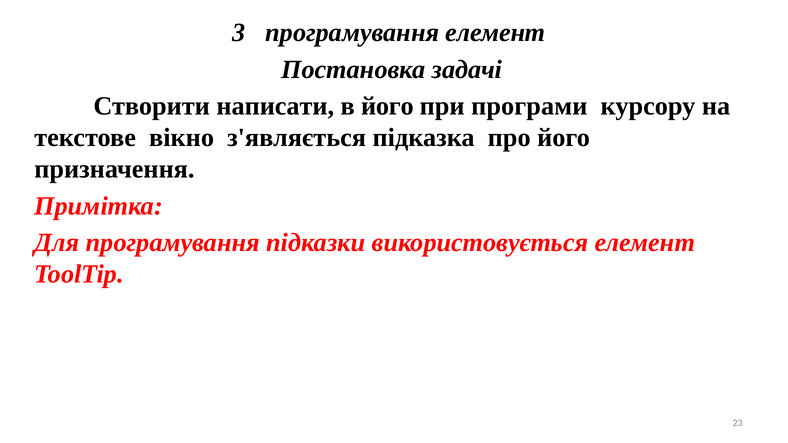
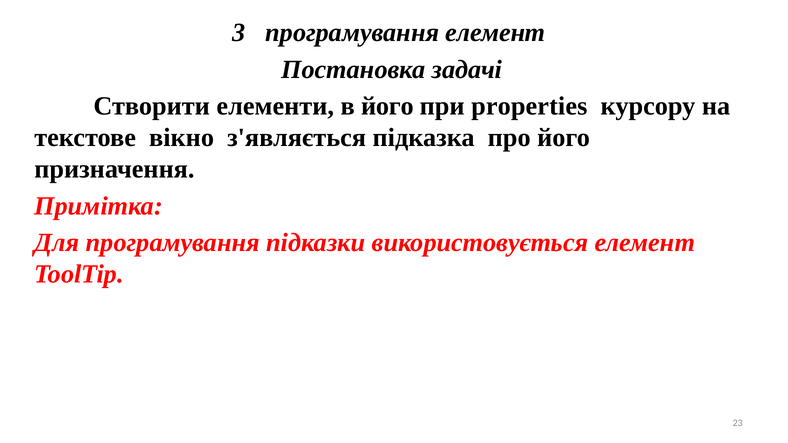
написати: написати -> елементи (275, 106)
програми: програми -> properties (529, 106)
